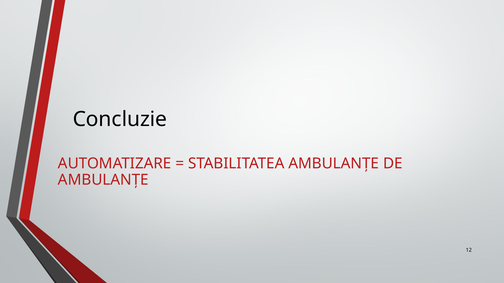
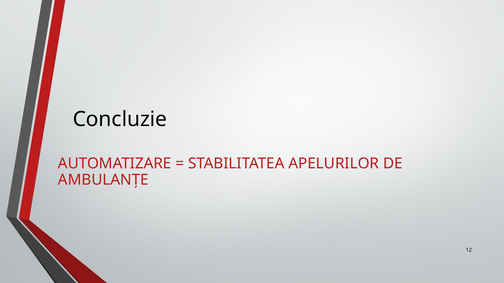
STABILITATEA AMBULANȚE: AMBULANȚE -> APELURILOR (334, 164)
